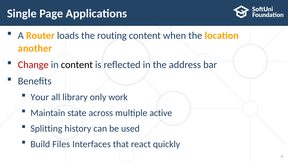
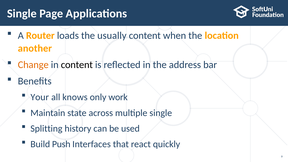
routing: routing -> usually (112, 35)
Change colour: red -> orange (33, 65)
library: library -> knows (75, 97)
multiple active: active -> single (161, 113)
Files: Files -> Push (61, 144)
